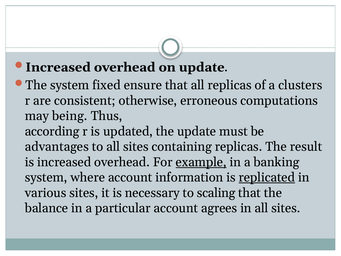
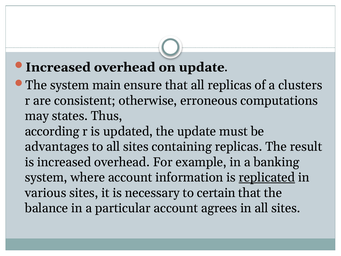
fixed: fixed -> main (107, 85)
being: being -> states (70, 116)
example underline: present -> none (201, 162)
scaling: scaling -> certain (216, 193)
